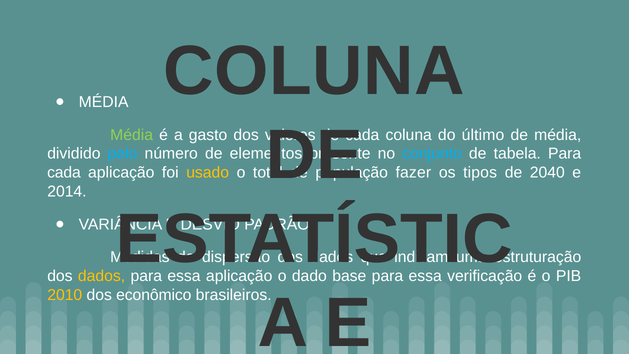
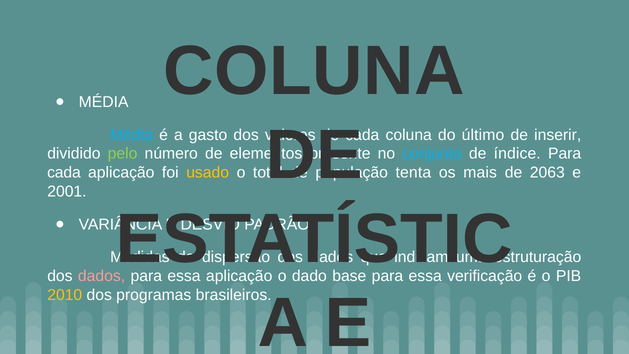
Média colour: light green -> light blue (132, 135)
de média: média -> inserir (558, 135)
pelo colour: light blue -> light green (123, 154)
tabela: tabela -> índice (517, 154)
fazer: fazer -> tenta (413, 172)
tipos: tipos -> mais (480, 172)
2040: 2040 -> 2063 (547, 172)
2014: 2014 -> 2001 (67, 191)
dados colour: yellow -> pink (102, 276)
econômico: econômico -> programas (154, 295)
